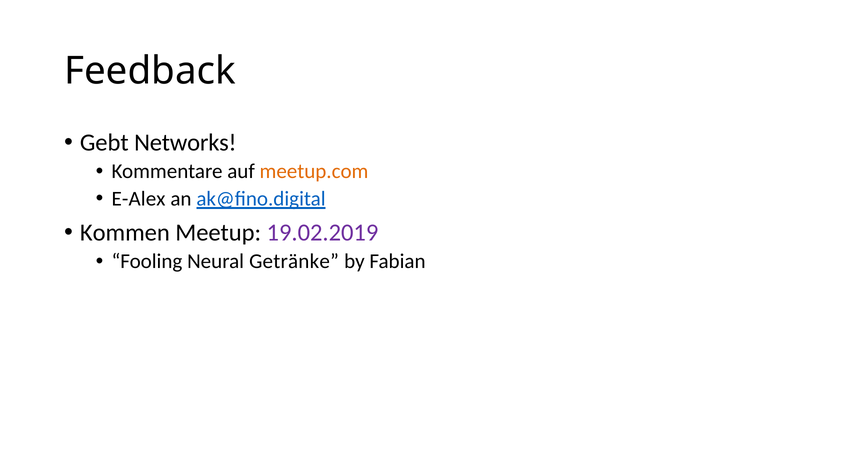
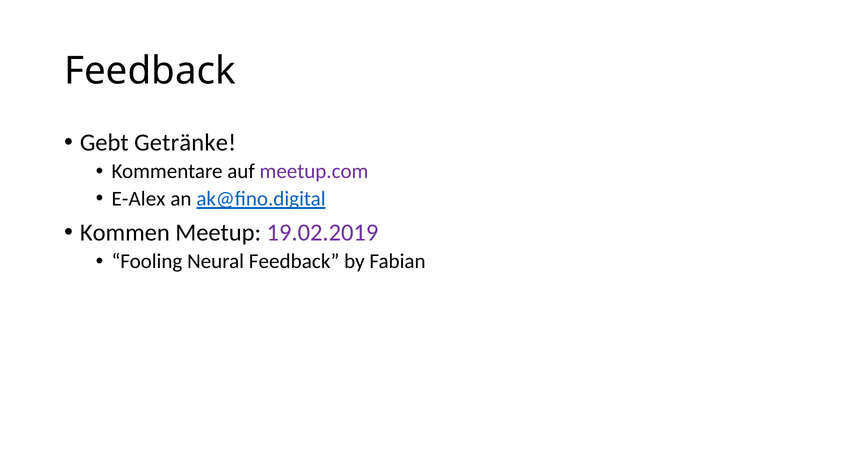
Networks: Networks -> Getränke (185, 142)
meetup.com colour: orange -> purple (314, 171)
Neural Getränke: Getränke -> Feedback (294, 261)
